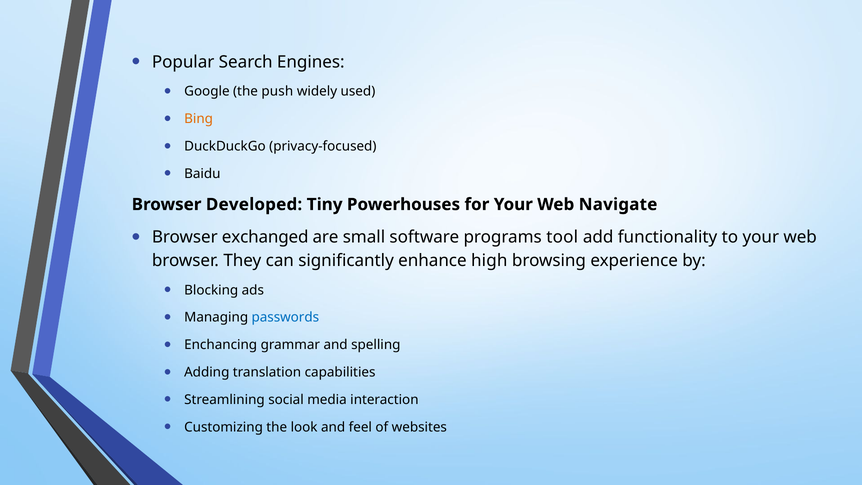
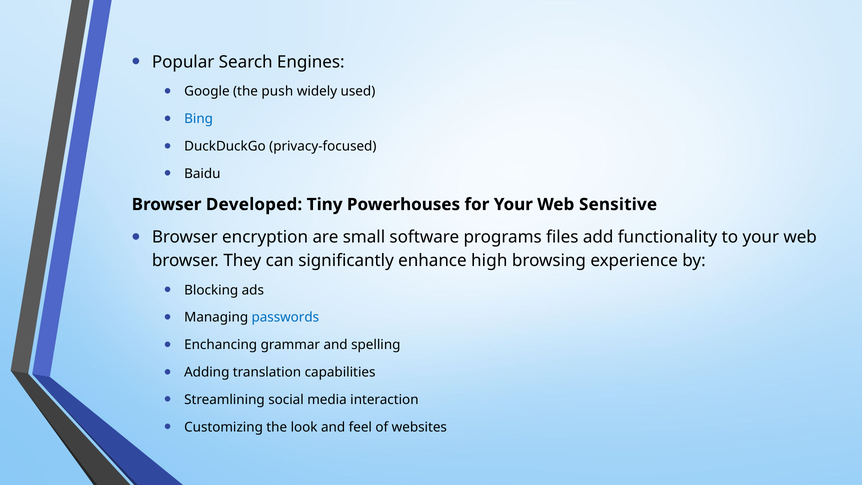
Bing colour: orange -> blue (199, 119)
Navigate: Navigate -> Sensitive (618, 204)
exchanged: exchanged -> encryption (265, 237)
tool: tool -> files (562, 237)
